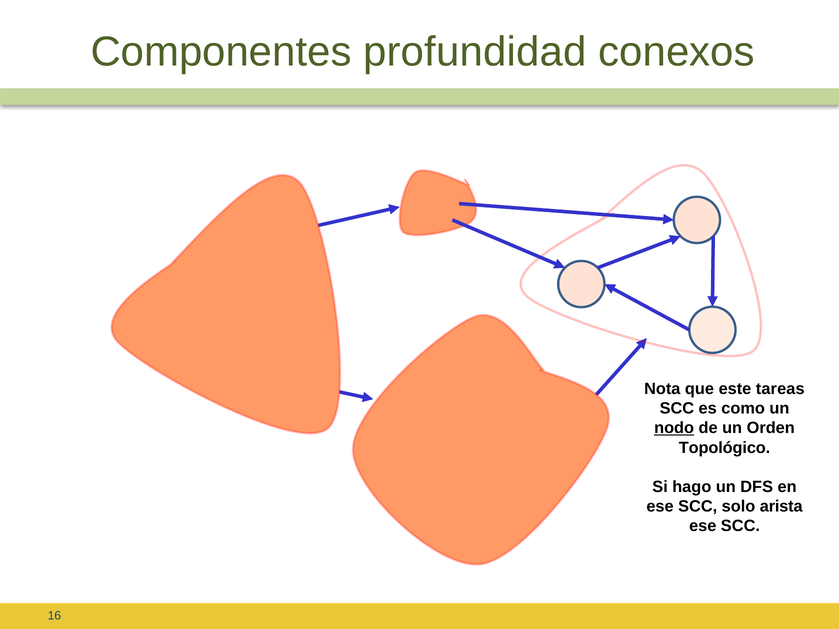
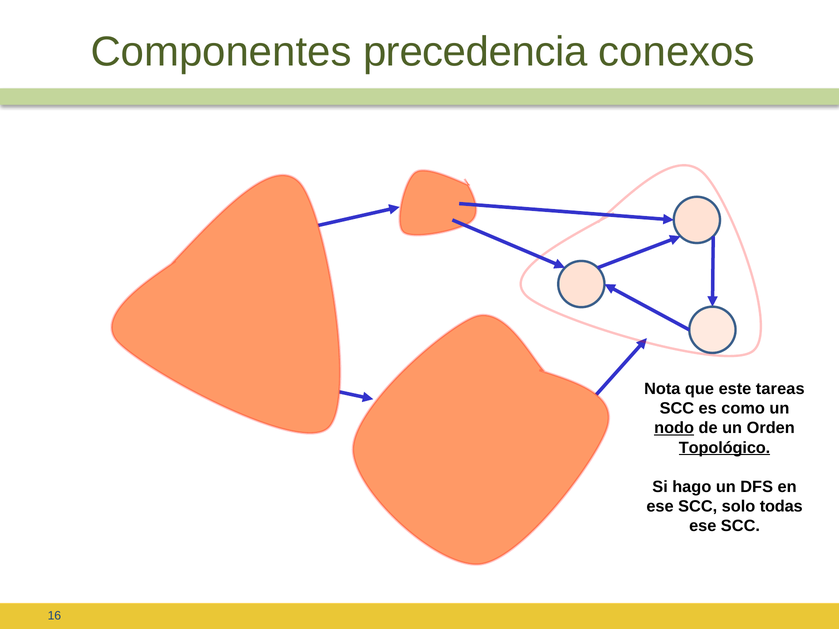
profundidad: profundidad -> precedencia (475, 52)
Topológico underline: none -> present (725, 448)
arista: arista -> todas (781, 507)
